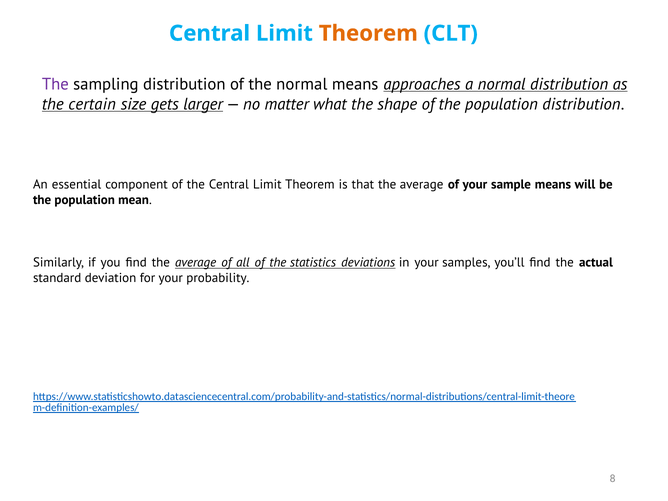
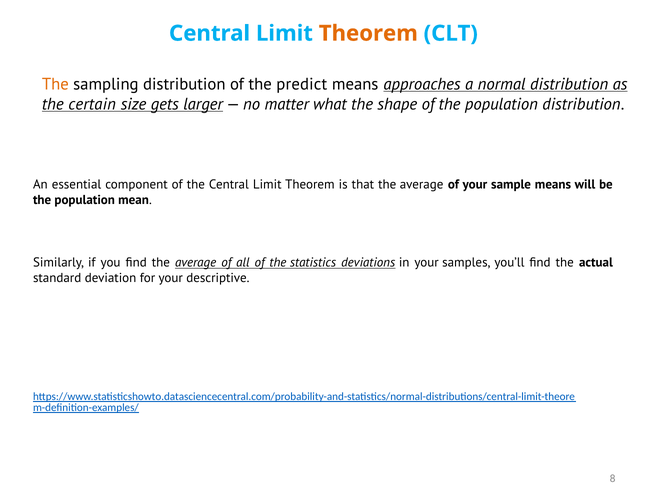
The colour: purple -> orange (55, 84)
the normal: normal -> predict (302, 84)
probability: probability -> descriptive (218, 278)
